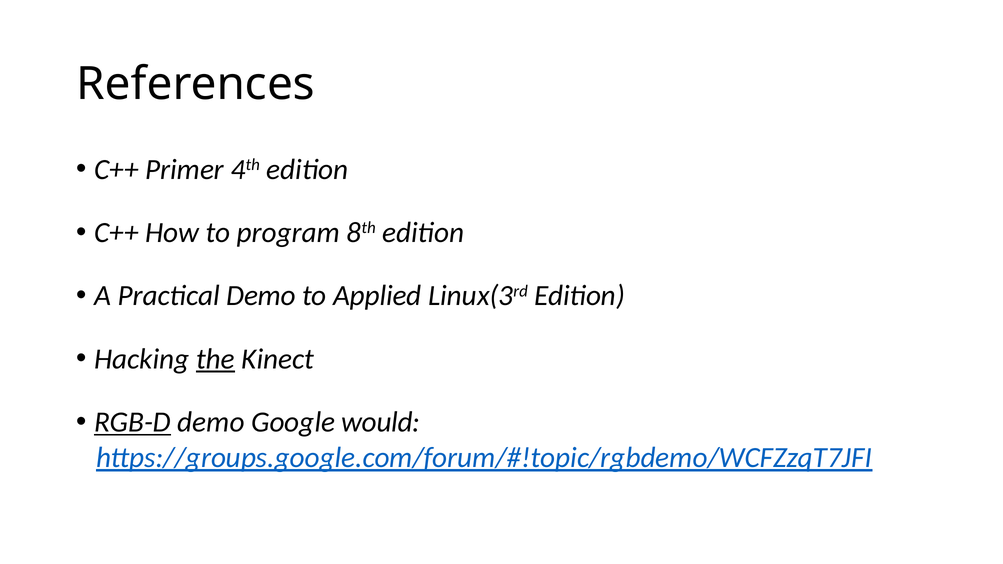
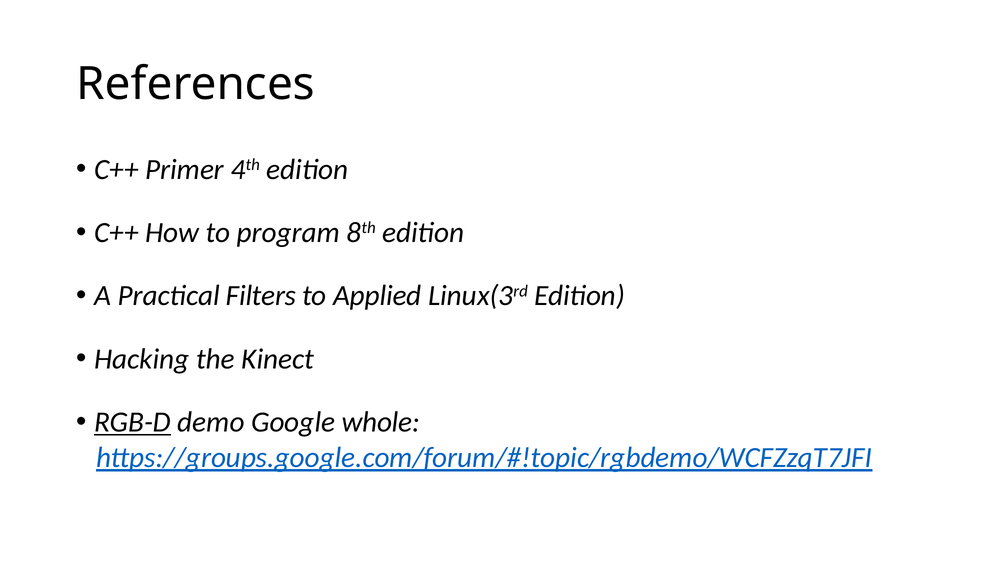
Practical Demo: Demo -> Filters (261, 296)
the underline: present -> none (215, 359)
would: would -> whole (381, 422)
